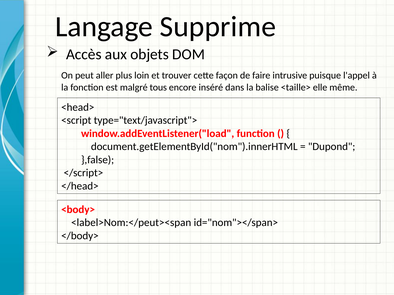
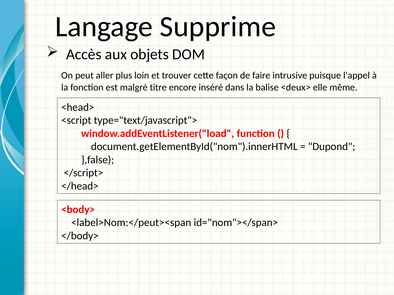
tous: tous -> titre (158, 87)
<taille>: <taille> -> <deux> (296, 87)
